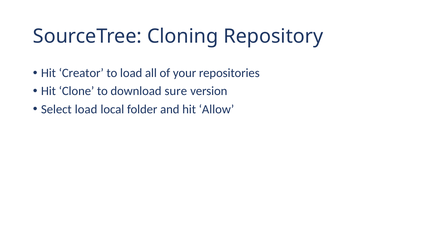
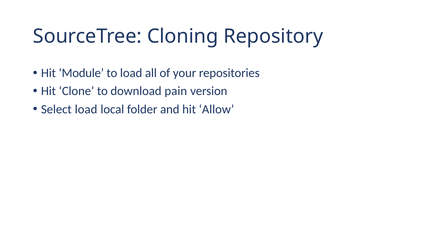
Creator: Creator -> Module (81, 73)
sure: sure -> pain (176, 91)
